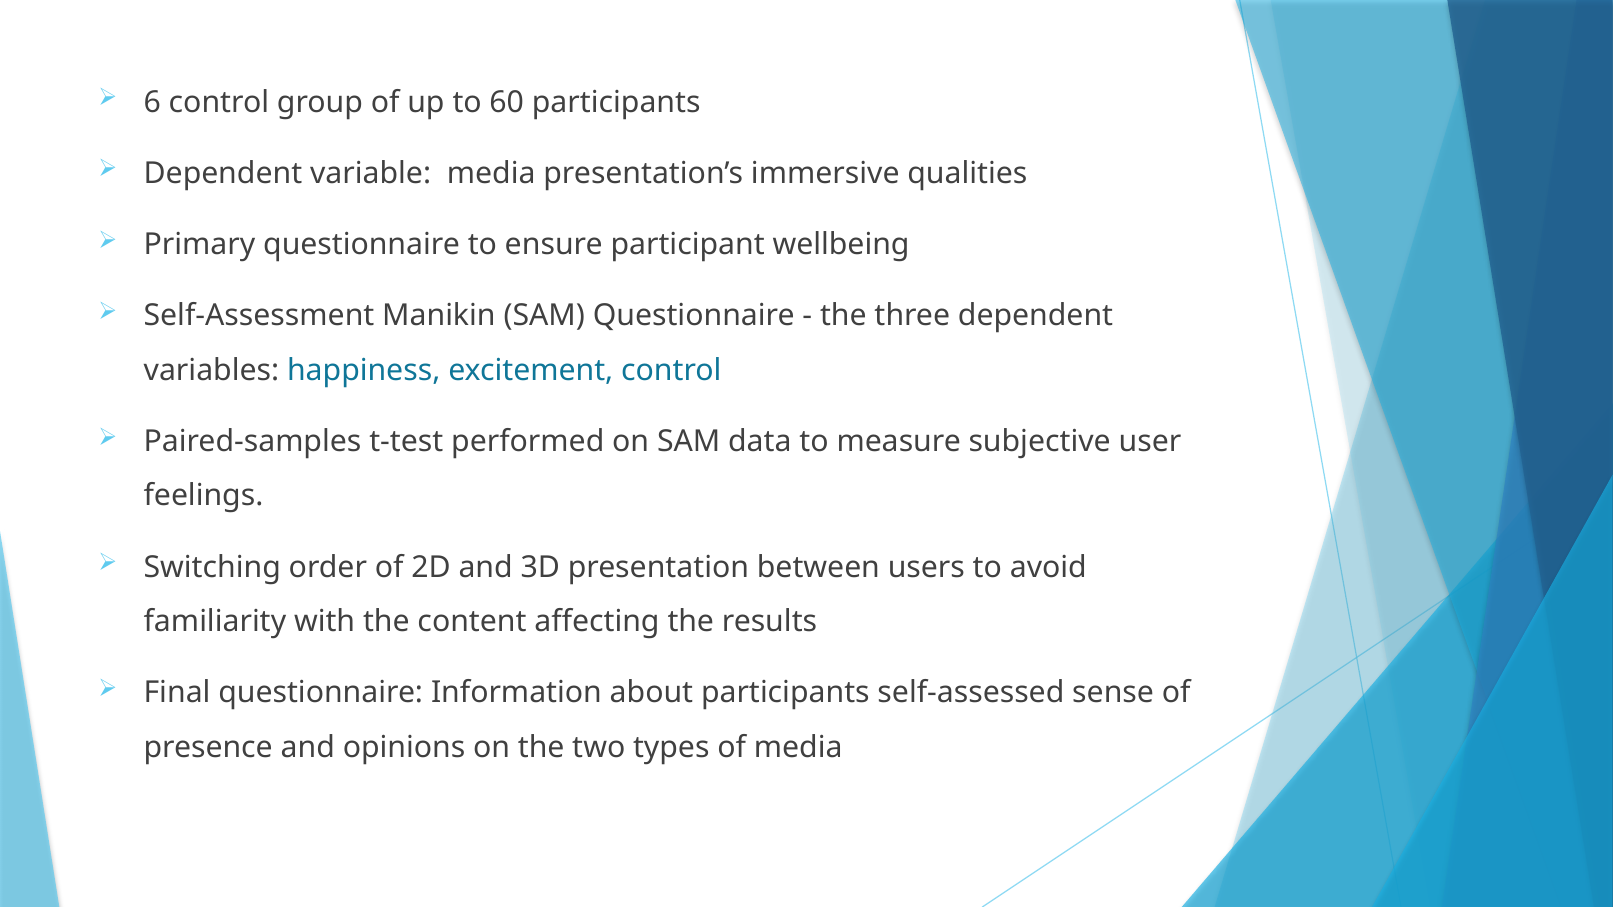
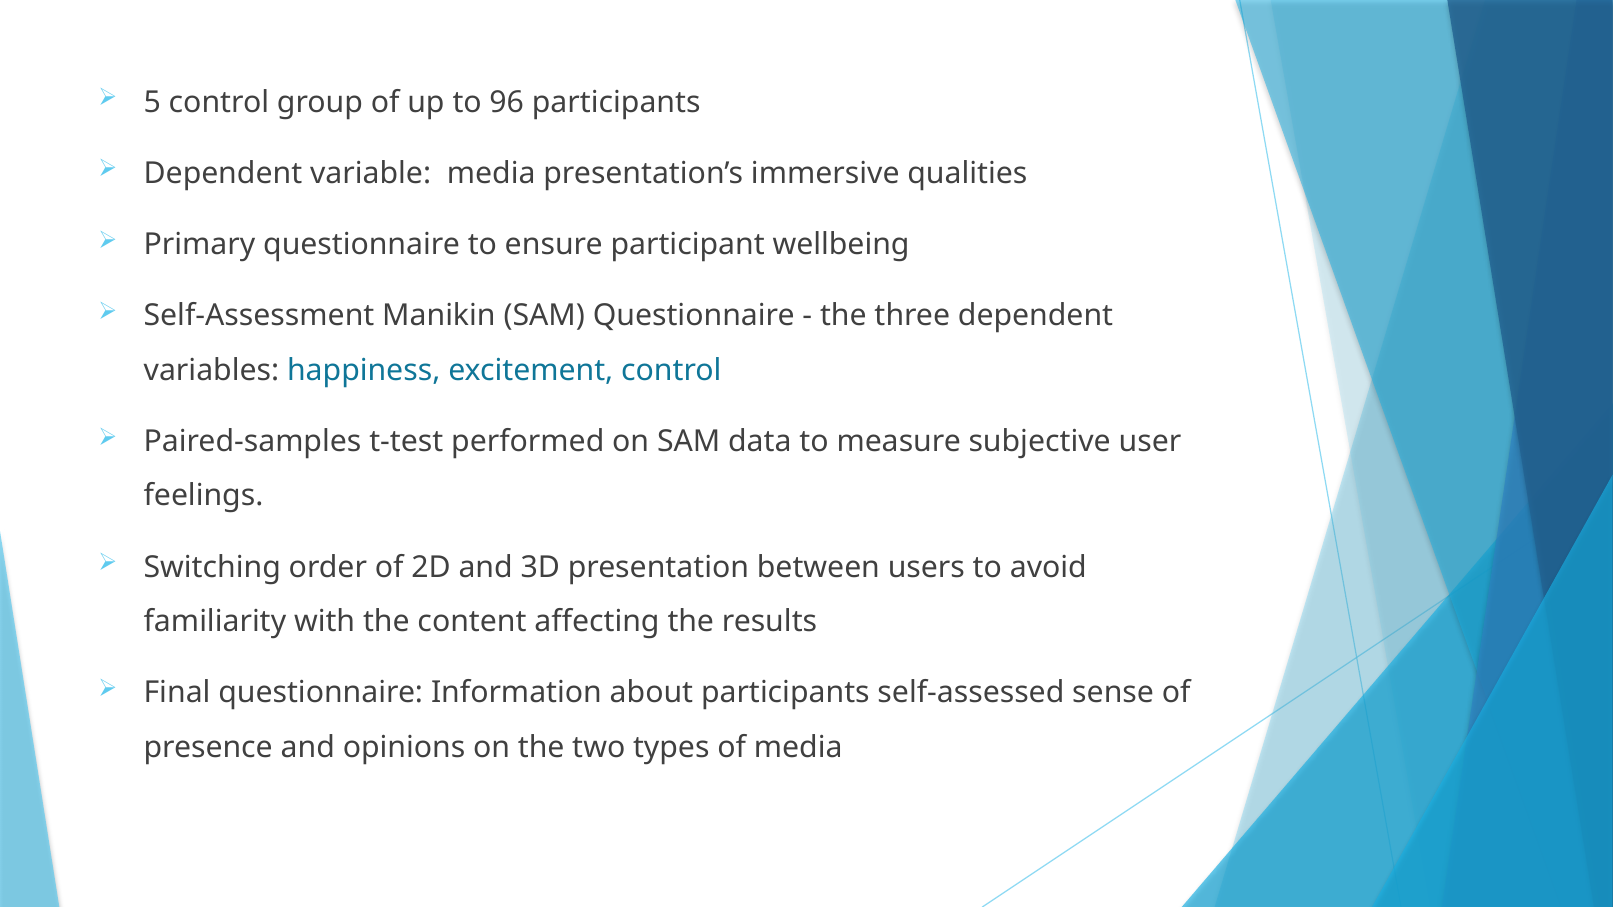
6: 6 -> 5 (152, 102)
60: 60 -> 96 (507, 102)
